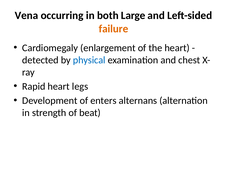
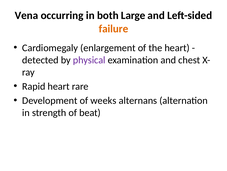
physical colour: blue -> purple (89, 60)
legs: legs -> rare (80, 86)
enters: enters -> weeks (103, 100)
